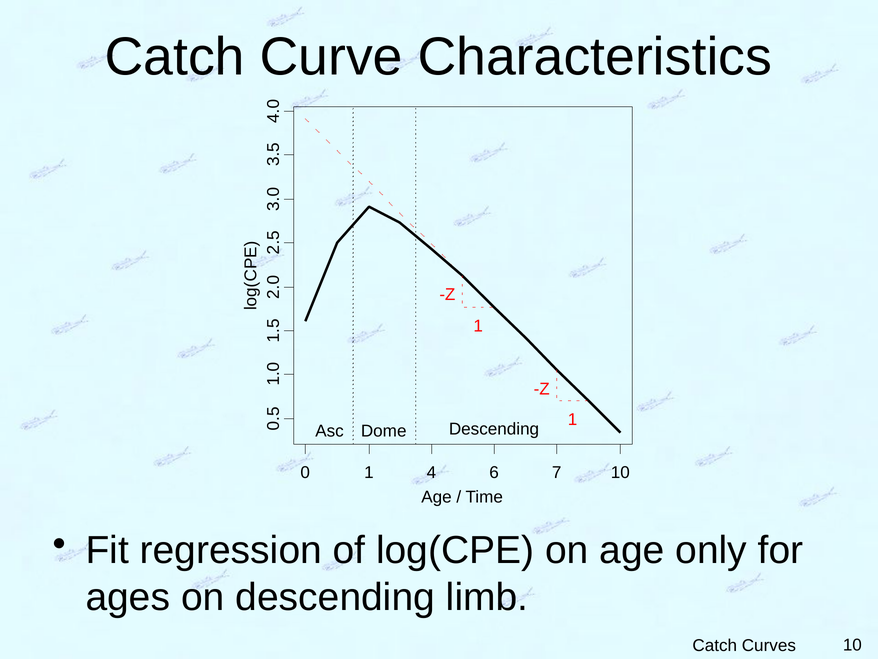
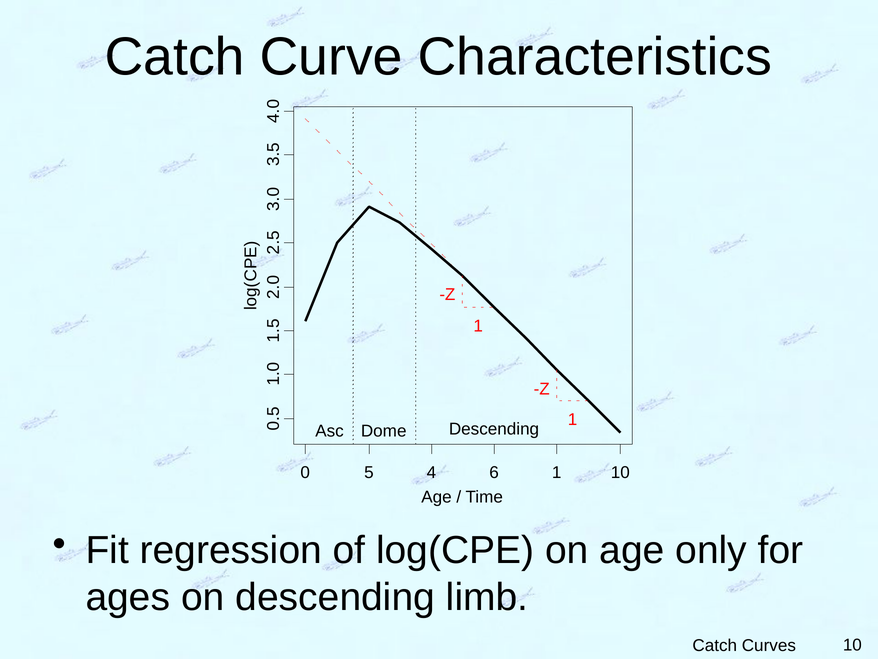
1: 1 -> 5 (369, 472)
6 7: 7 -> 1 (557, 472)
